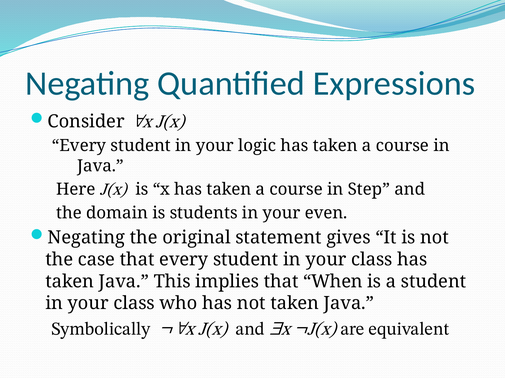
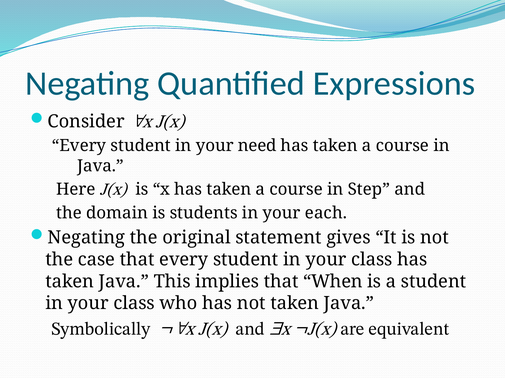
logic: logic -> need (257, 146)
even: even -> each (326, 213)
